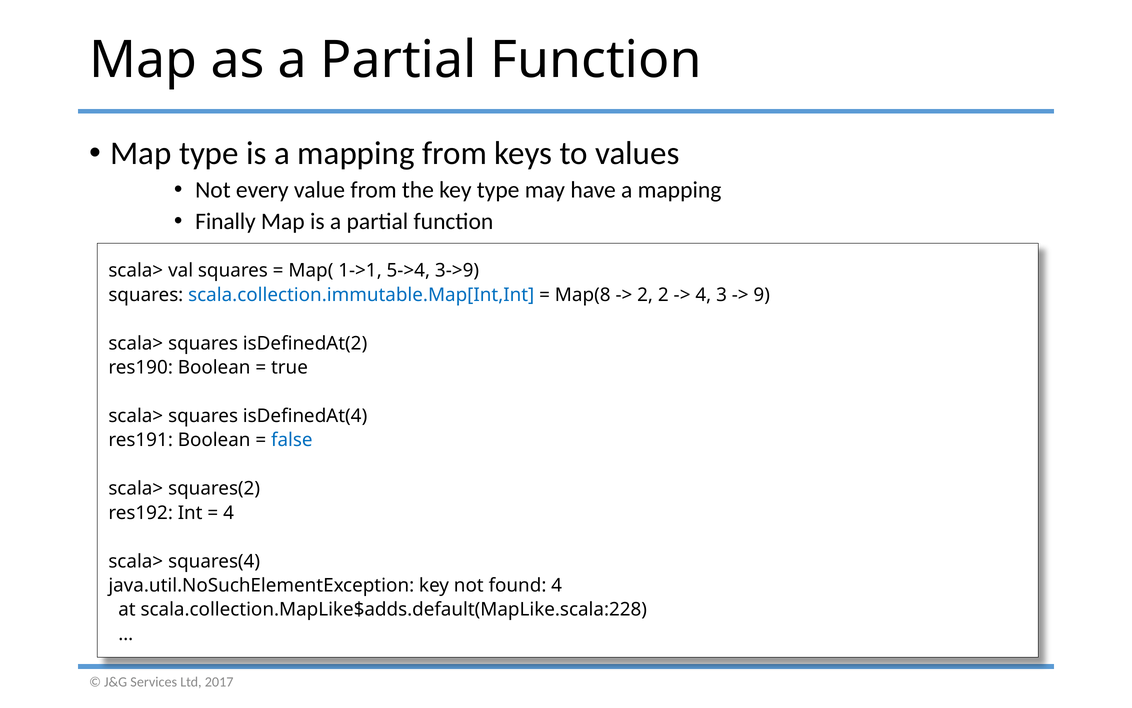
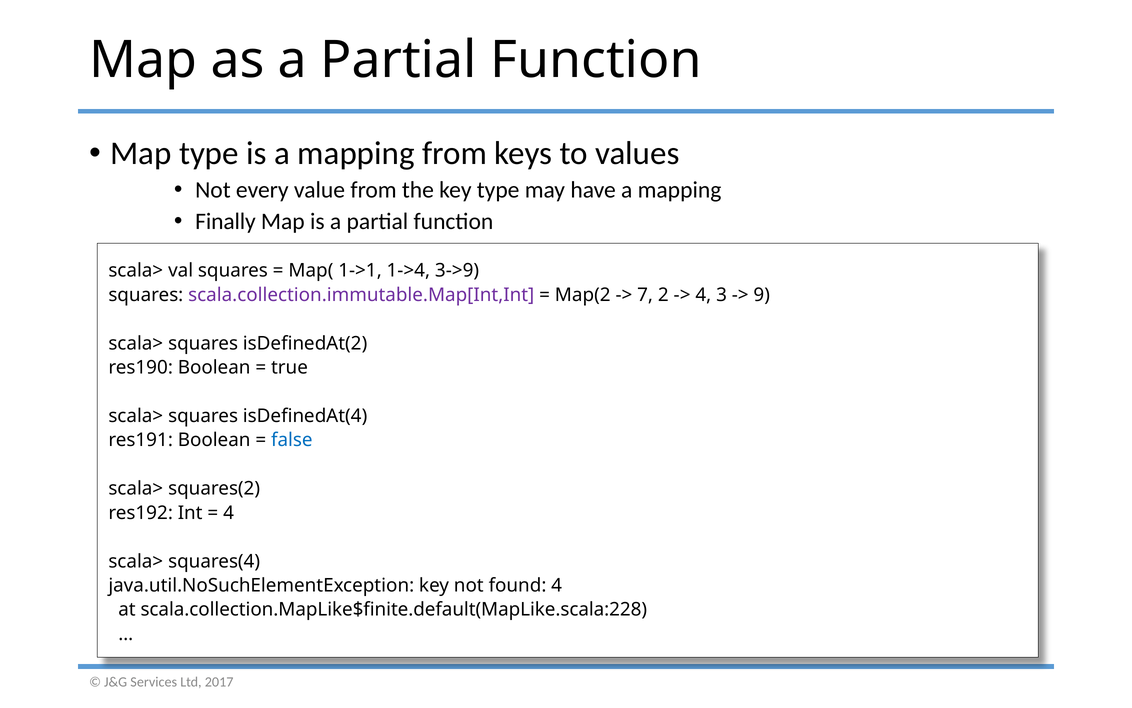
5->4: 5->4 -> 1->4 (408, 270)
scala.collection.immutable.Map[Int,Int colour: blue -> purple (361, 295)
Map(8: Map(8 -> Map(2 (583, 295)
2: 2 -> 7 (645, 295)
scala.collection.MapLike$adds.default(MapLike.scala:228: scala.collection.MapLike$adds.default(MapLike.scala:228 -> scala.collection.MapLike$finite.default(MapLike.scala:228 (394, 609)
